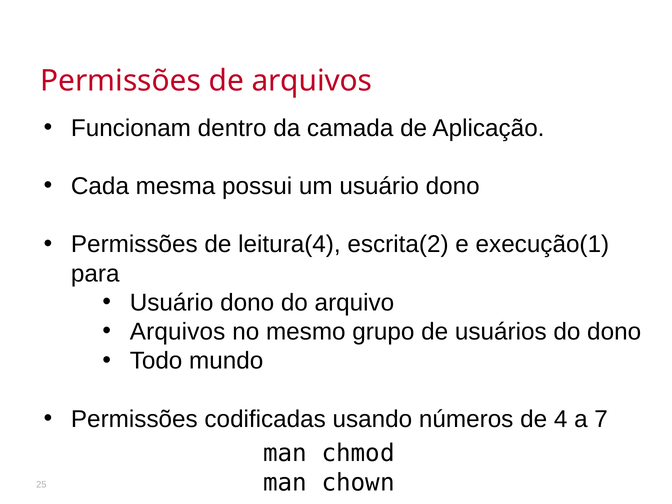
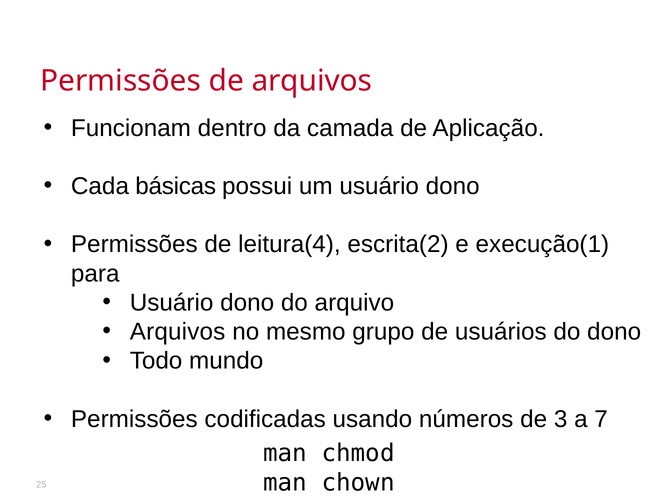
mesma: mesma -> básicas (176, 186)
4: 4 -> 3 (561, 419)
